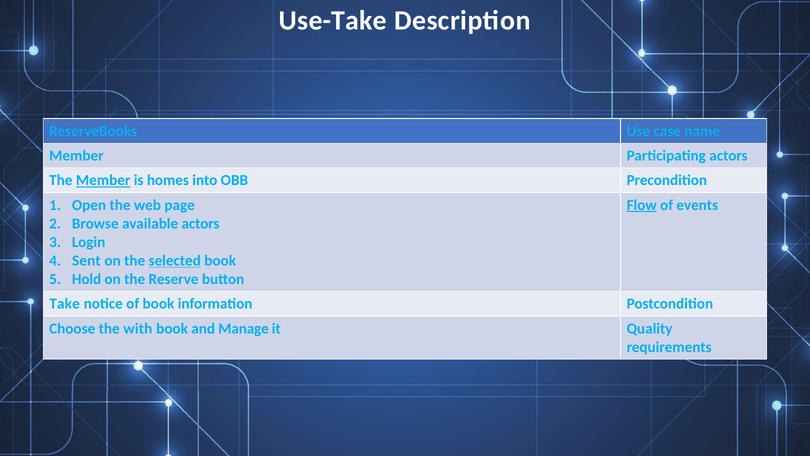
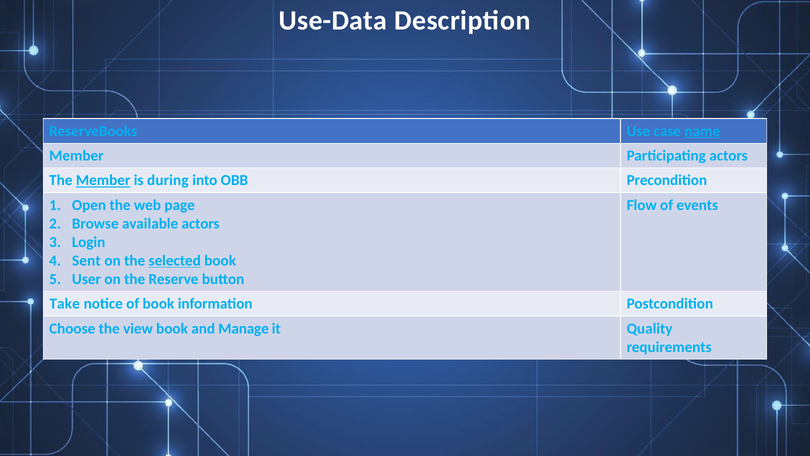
Use-Take: Use-Take -> Use-Data (333, 21)
name underline: none -> present (702, 131)
homes: homes -> during (168, 180)
Flow underline: present -> none (642, 205)
Hold: Hold -> User (86, 279)
with: with -> view (138, 328)
